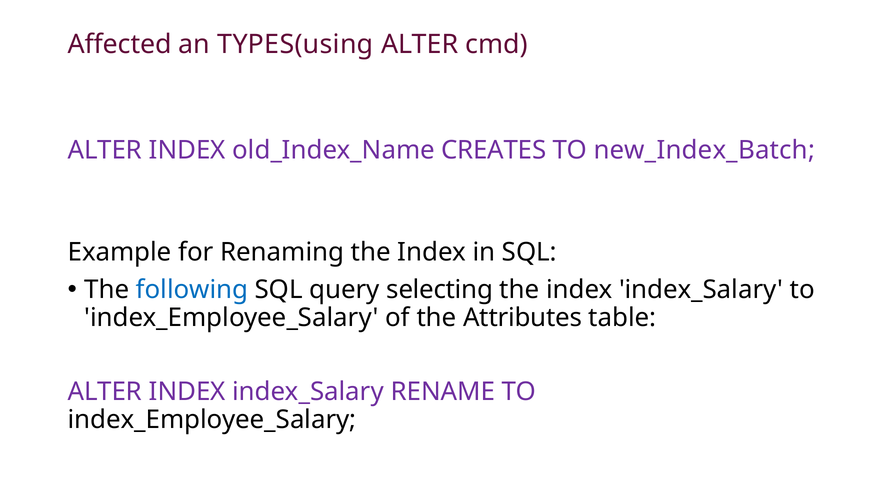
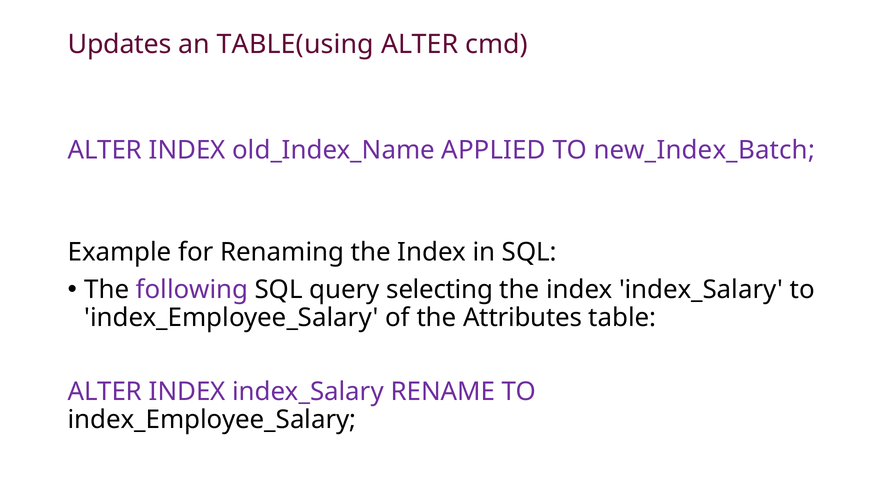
Affected: Affected -> Updates (120, 44)
TYPES(using: TYPES(using -> TABLE(using (295, 44)
CREATES: CREATES -> APPLIED (494, 150)
following colour: blue -> purple (192, 290)
